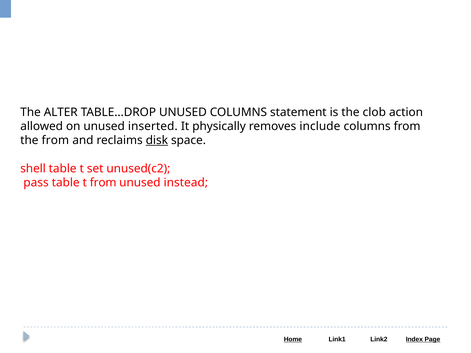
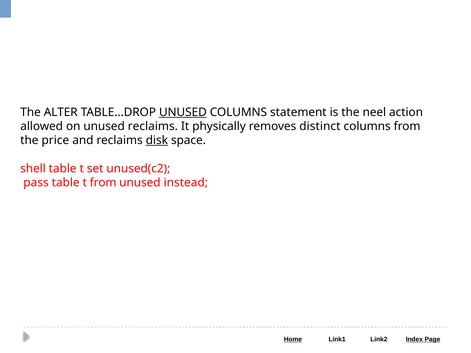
UNUSED underline: none -> present (183, 112)
clob: clob -> neel (374, 112)
unused inserted: inserted -> reclaims (153, 126)
include: include -> distinct (320, 126)
the from: from -> price (55, 140)
